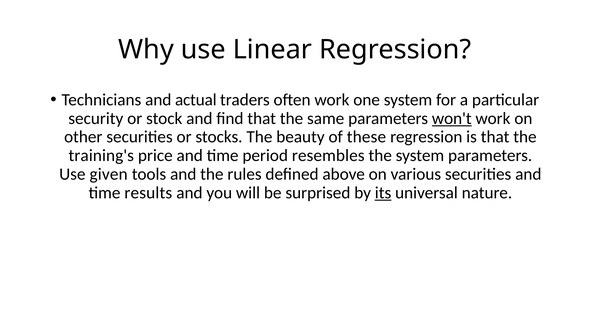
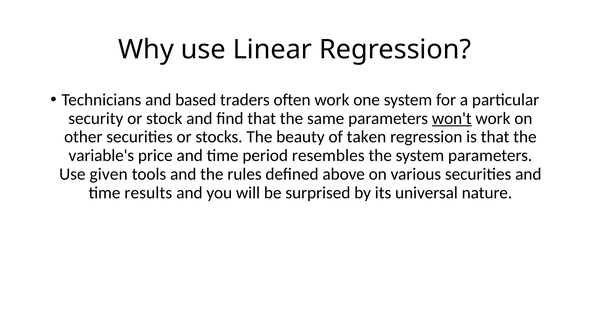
actual: actual -> based (196, 100)
these: these -> taken (366, 137)
training's: training's -> variable's (101, 156)
its underline: present -> none (383, 193)
